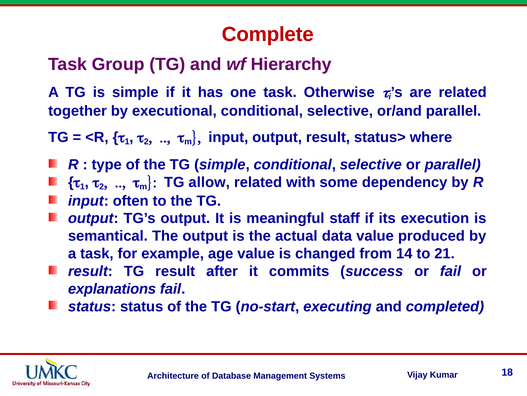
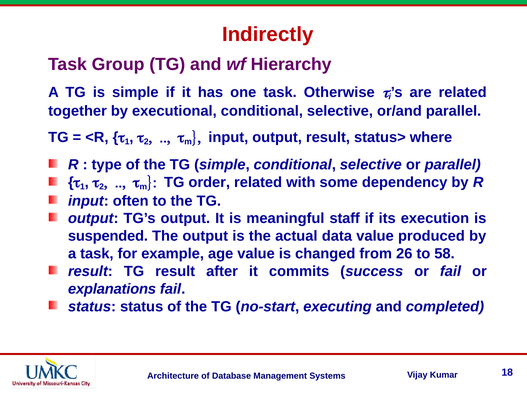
Complete: Complete -> Indirectly (268, 34)
allow: allow -> order (209, 182)
semantical: semantical -> suspended (108, 236)
14: 14 -> 26 (404, 253)
21: 21 -> 58 (445, 253)
